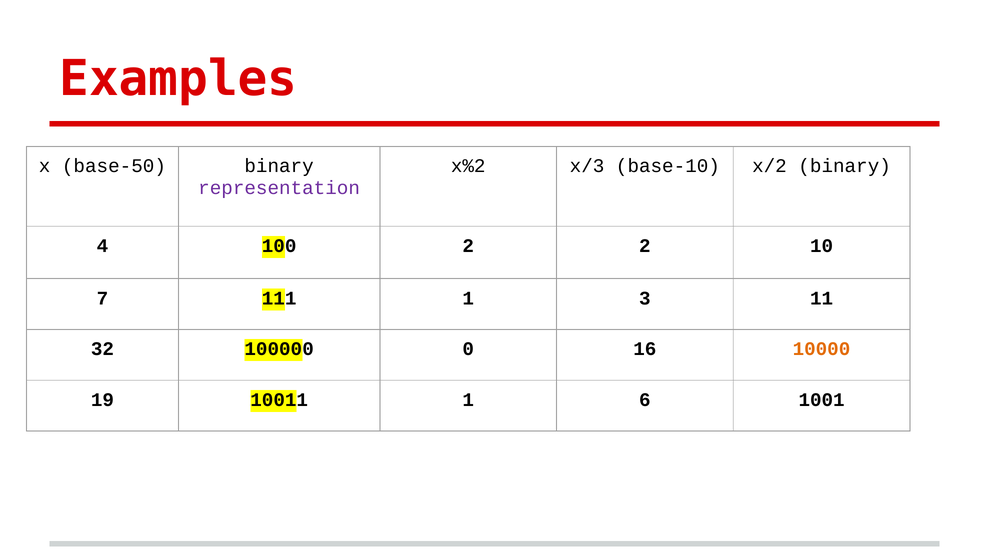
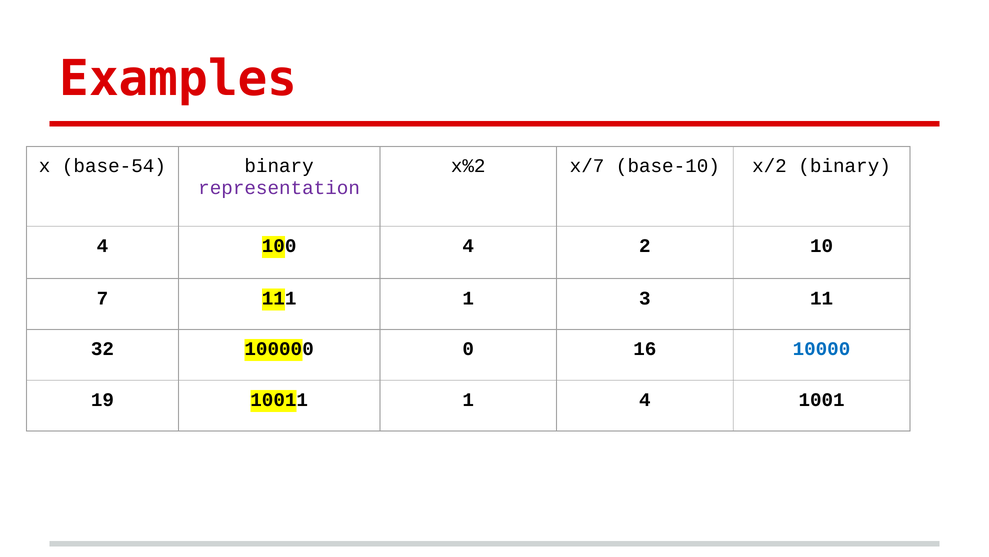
base-50: base-50 -> base-54 (114, 166)
x/3: x/3 -> x/7 (587, 166)
100 2: 2 -> 4 (468, 246)
10000 colour: orange -> blue (821, 349)
1 6: 6 -> 4 (645, 399)
